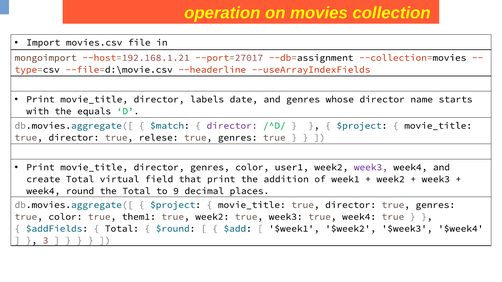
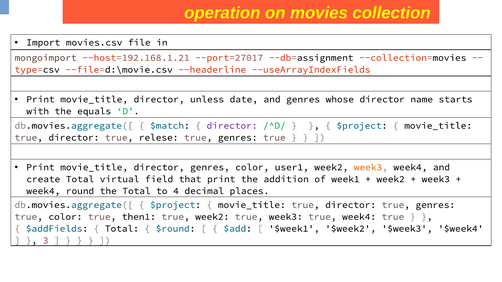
labels: labels -> unless (207, 99)
week3 colour: purple -> orange (371, 167)
9: 9 -> 4 (176, 191)
them1: them1 -> then1 (139, 217)
